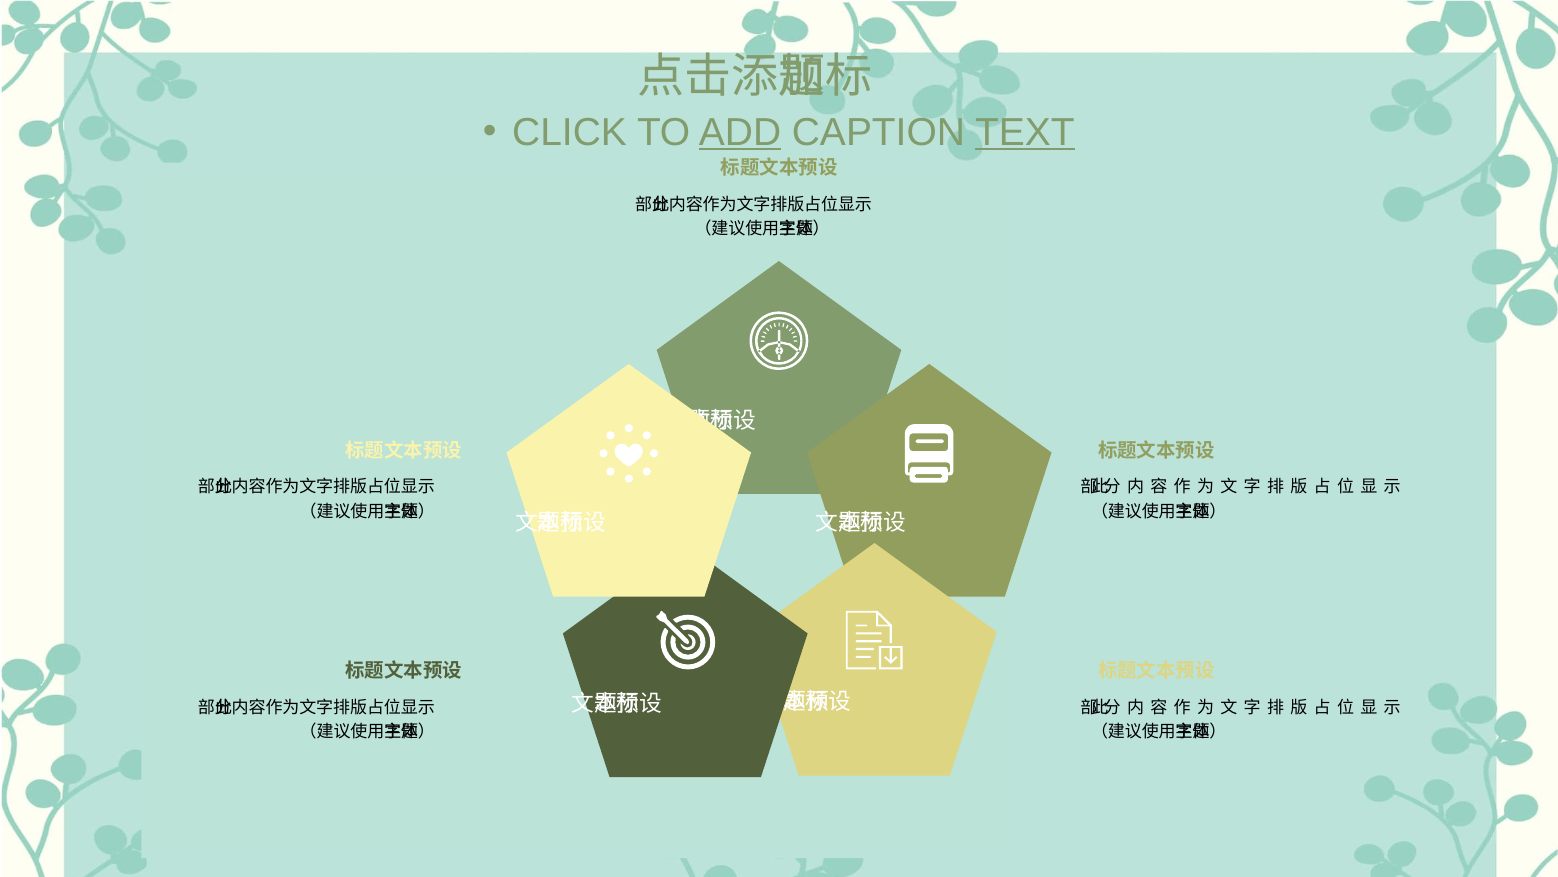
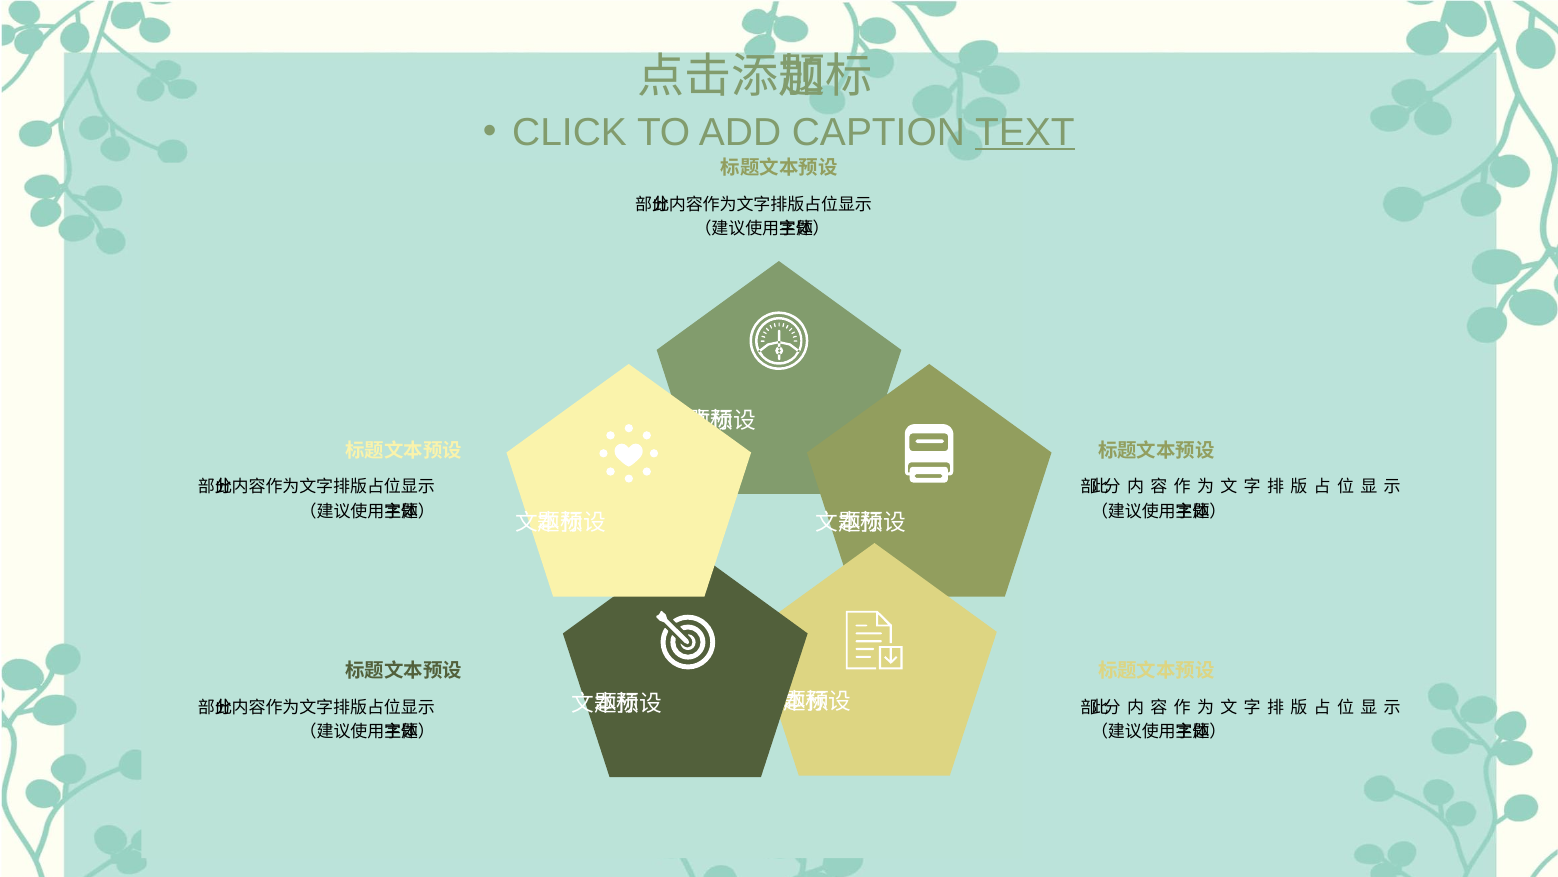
ADD underline: present -> none (740, 132)
